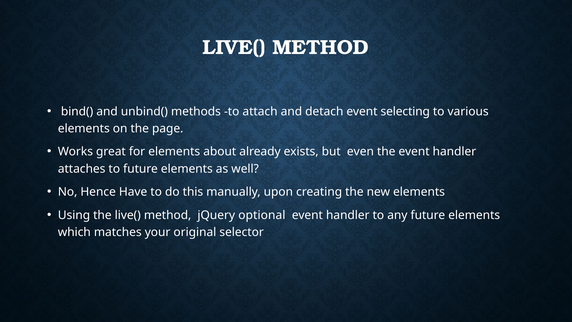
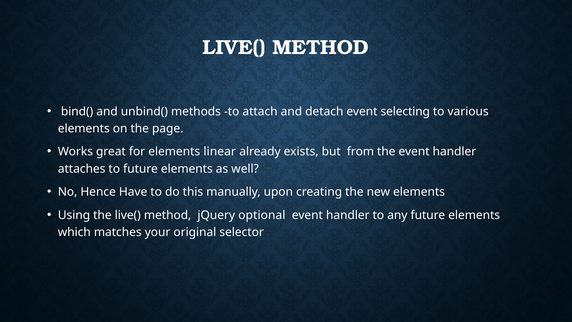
about: about -> linear (220, 152)
even: even -> from (360, 152)
